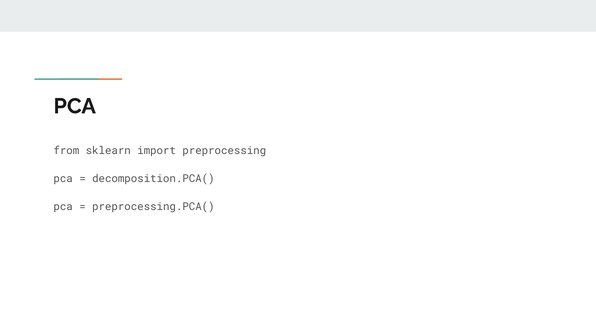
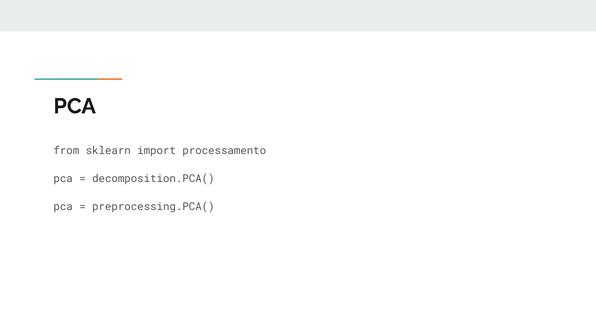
preprocessing: preprocessing -> processamento (224, 151)
